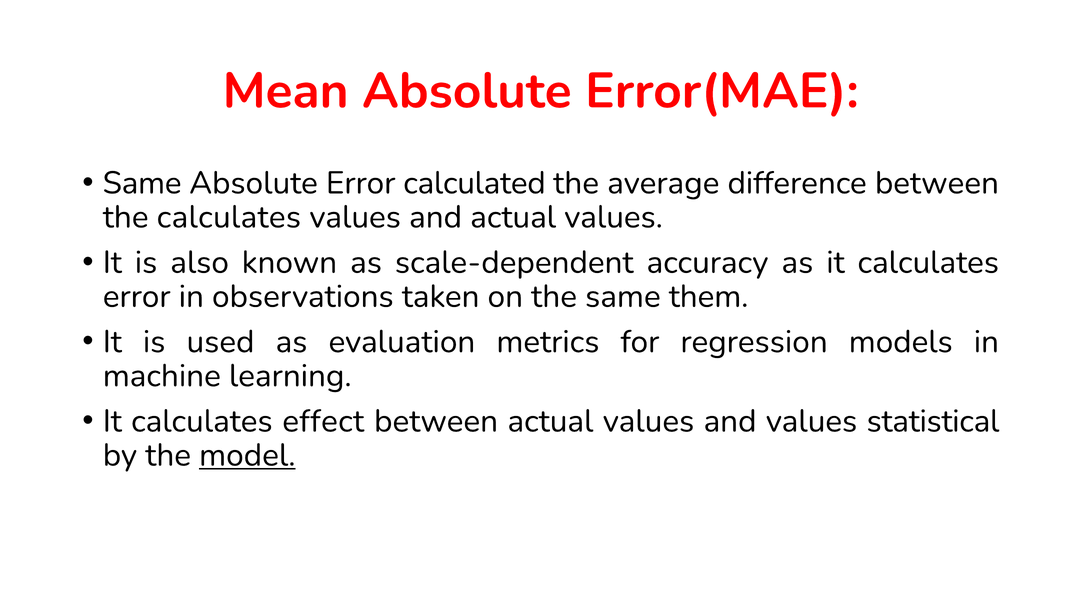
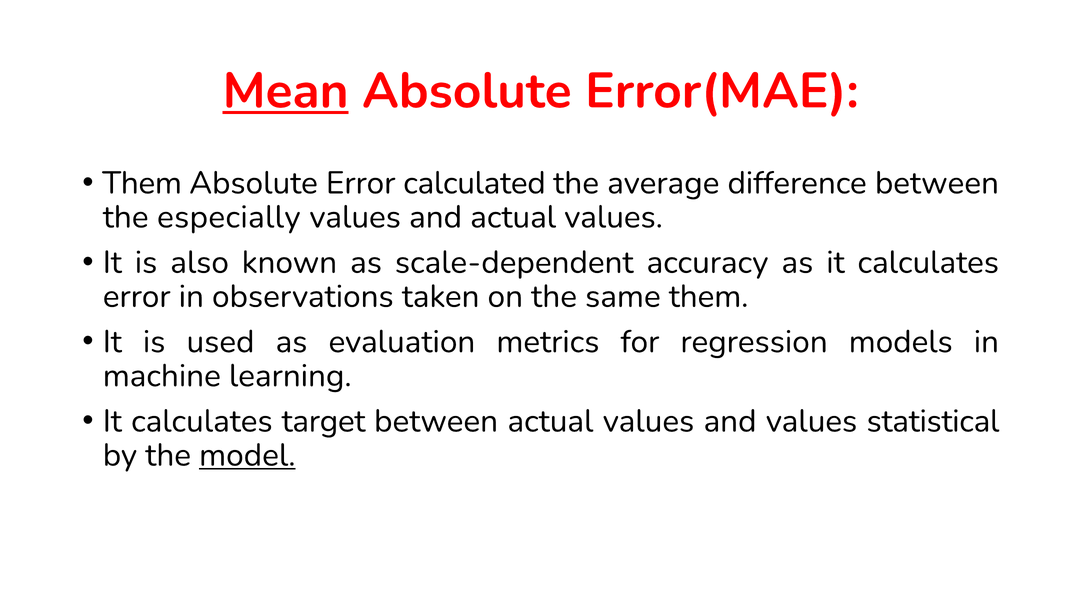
Mean underline: none -> present (286, 91)
Same: Same -> Them (142, 183)
the calculates: calculates -> especially (229, 217)
effect: effect -> target (324, 421)
